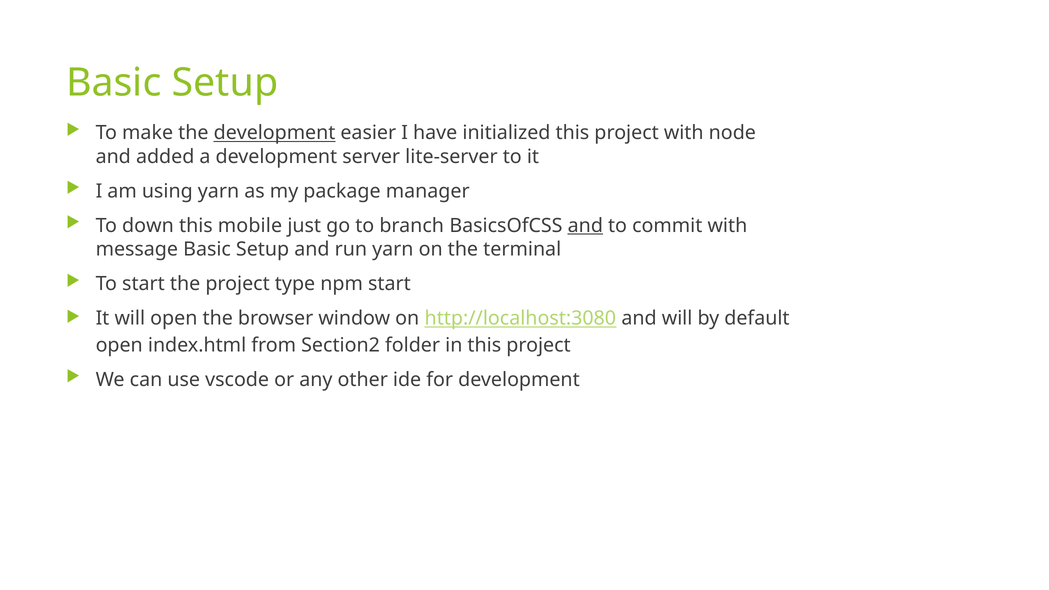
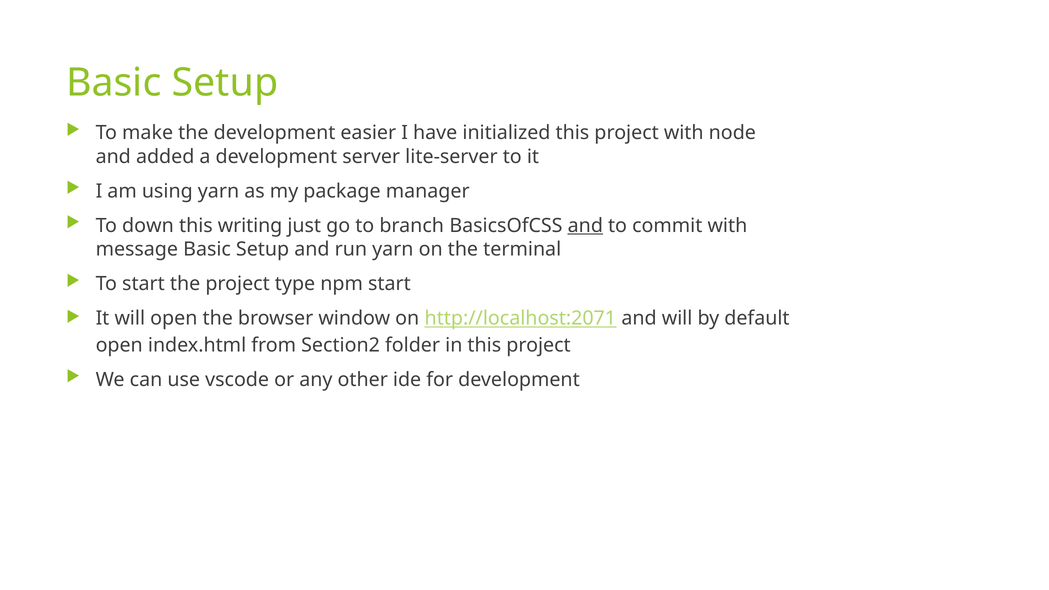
development underline: present -> none (275, 133)
mobile: mobile -> writing (250, 226)
http://localhost:3080: http://localhost:3080 -> http://localhost:2071 (520, 318)
